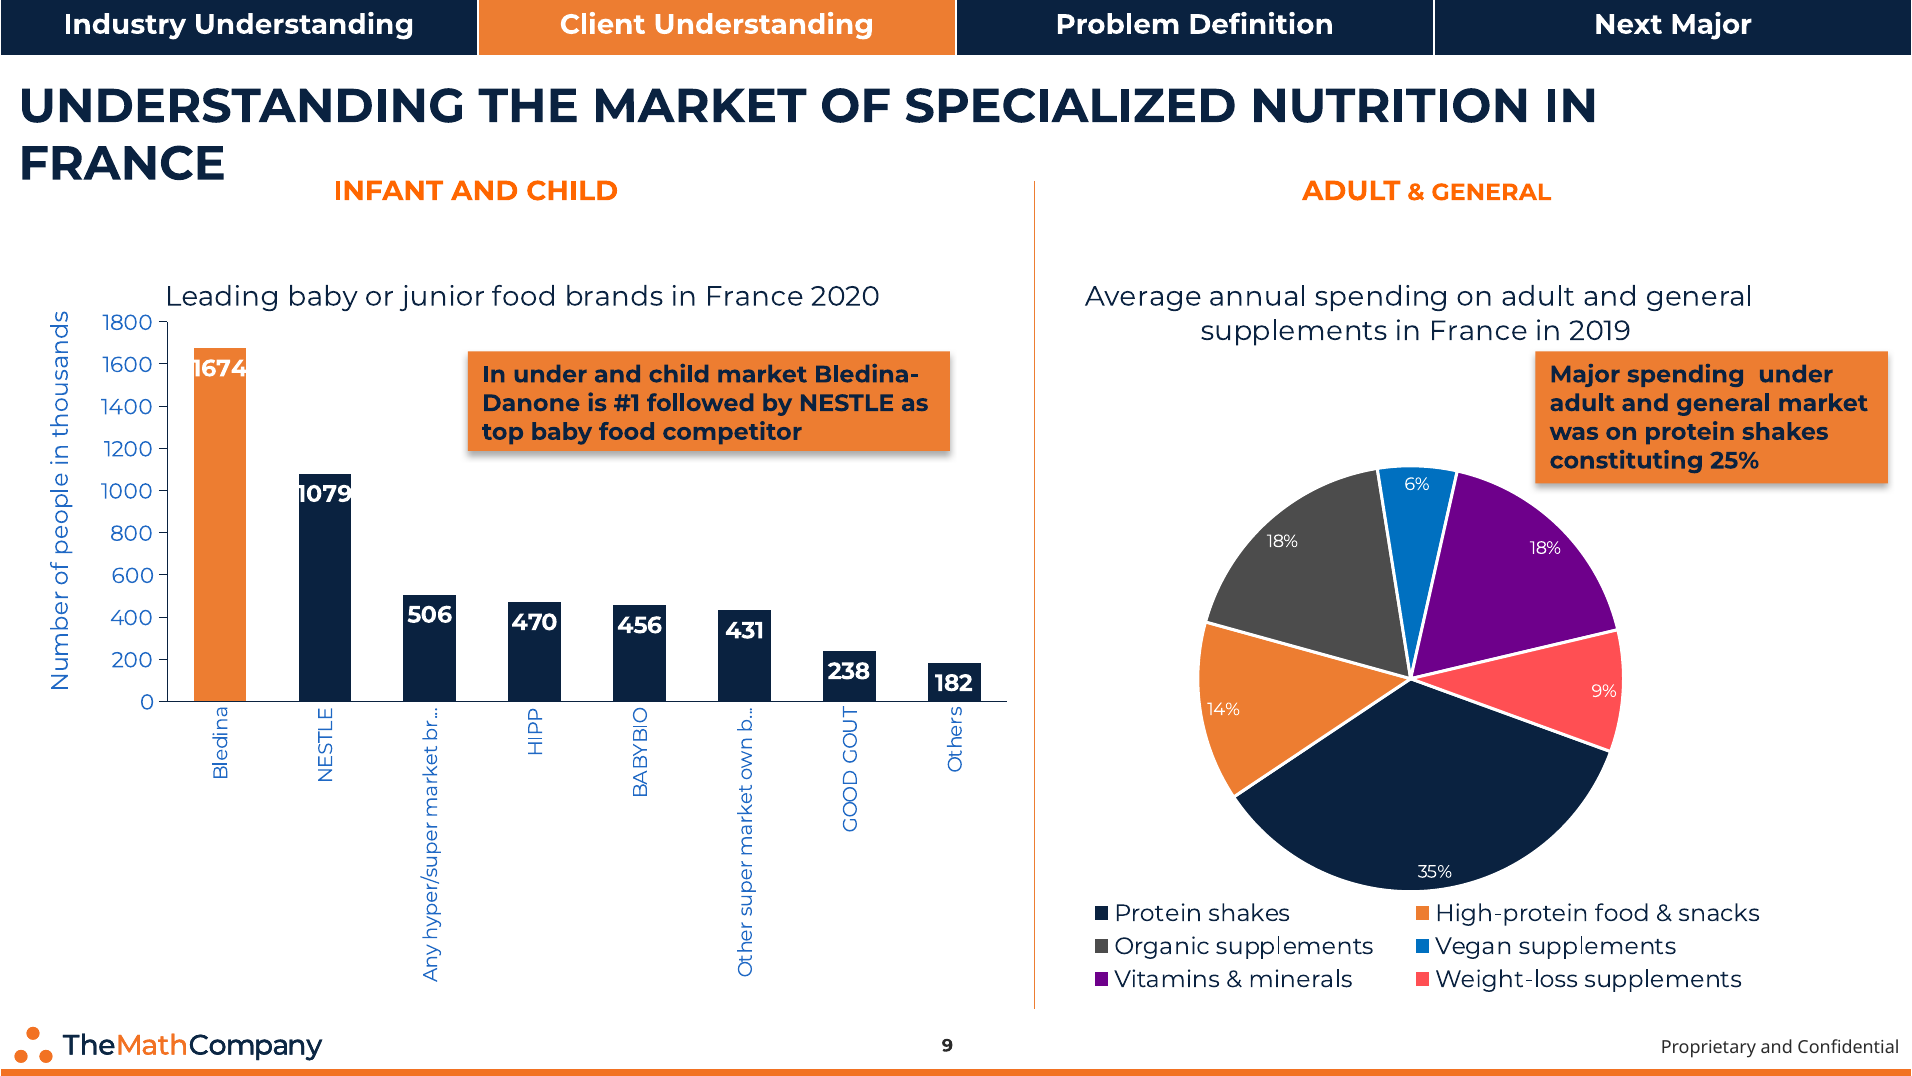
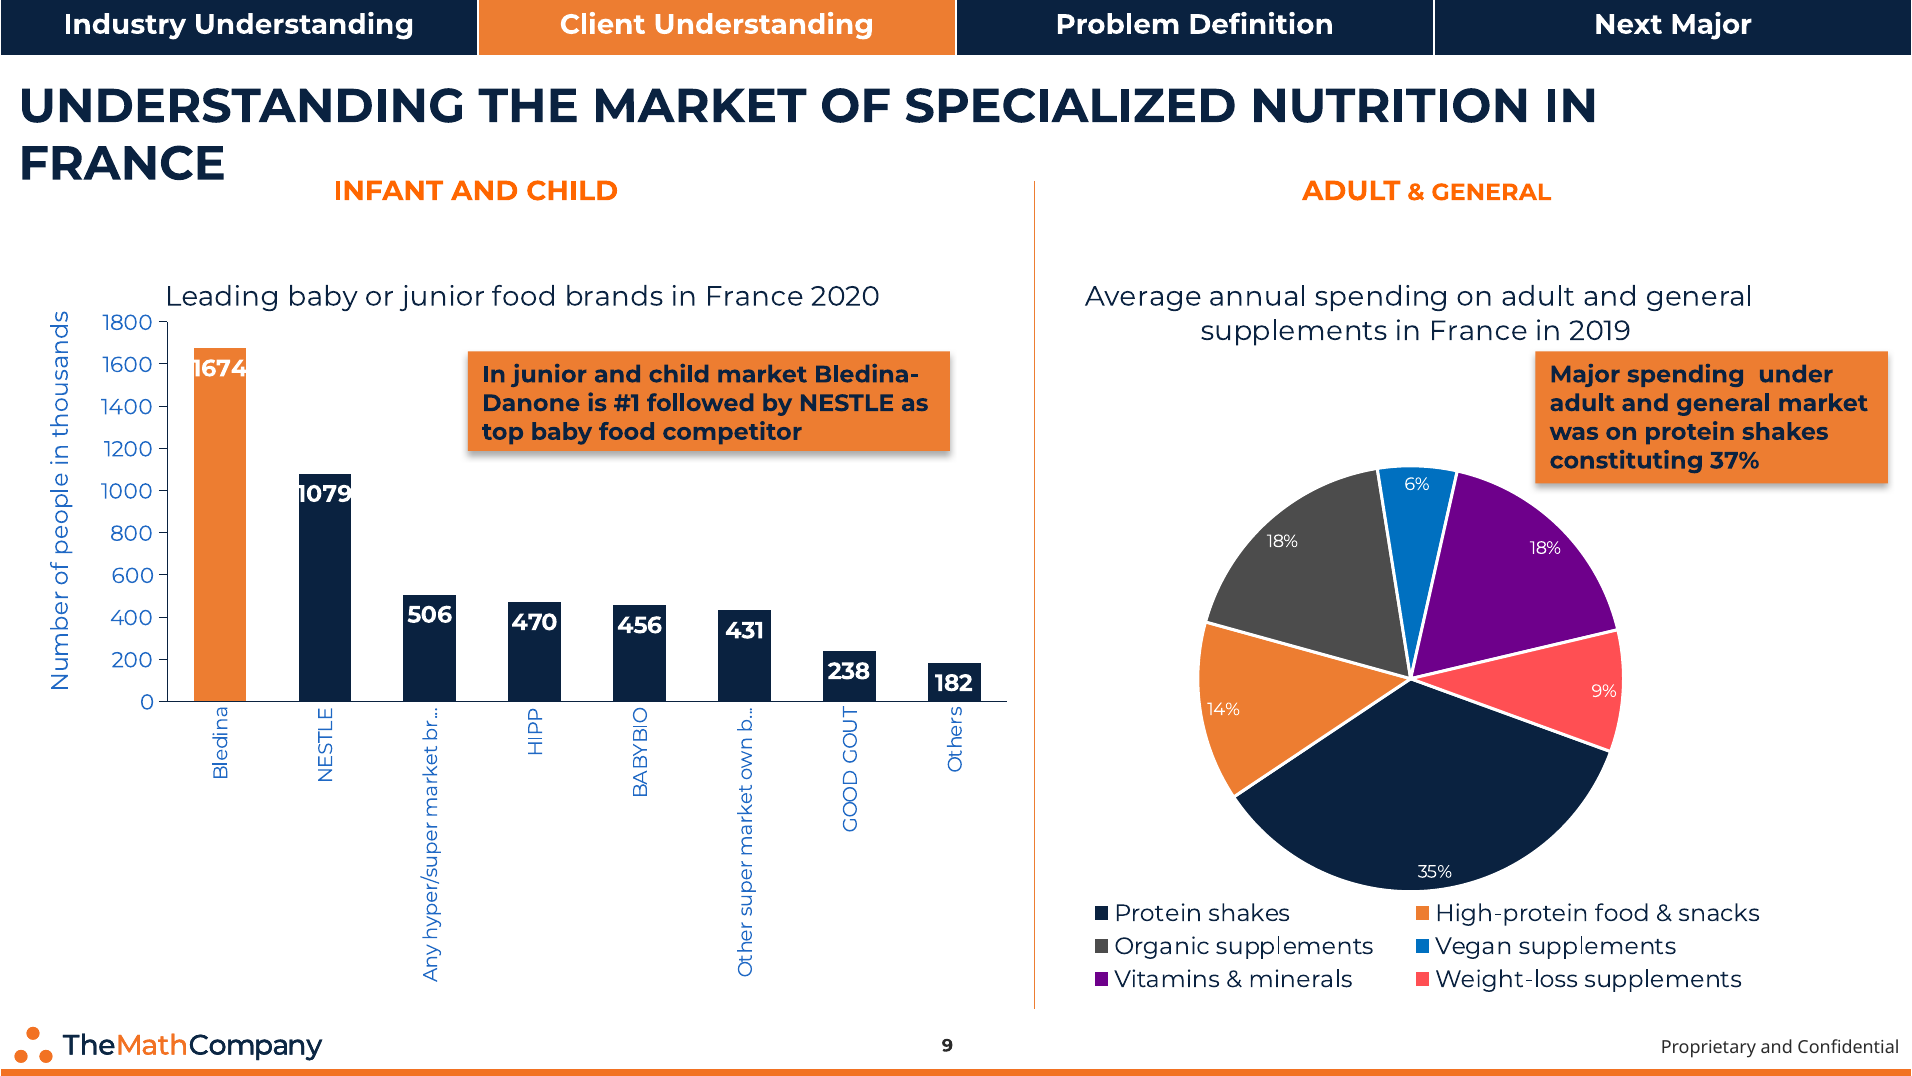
In under: under -> junior (550, 374)
25%: 25% -> 37% (1735, 460)
